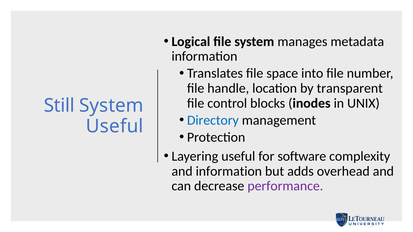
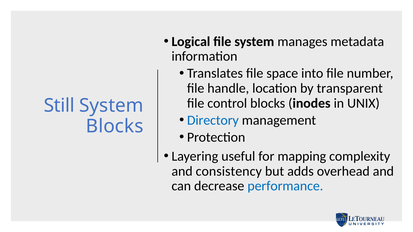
Useful: Useful -> Blocks (115, 126)
software: software -> mapping (302, 157)
and information: information -> consistency (229, 171)
performance colour: purple -> blue (285, 186)
